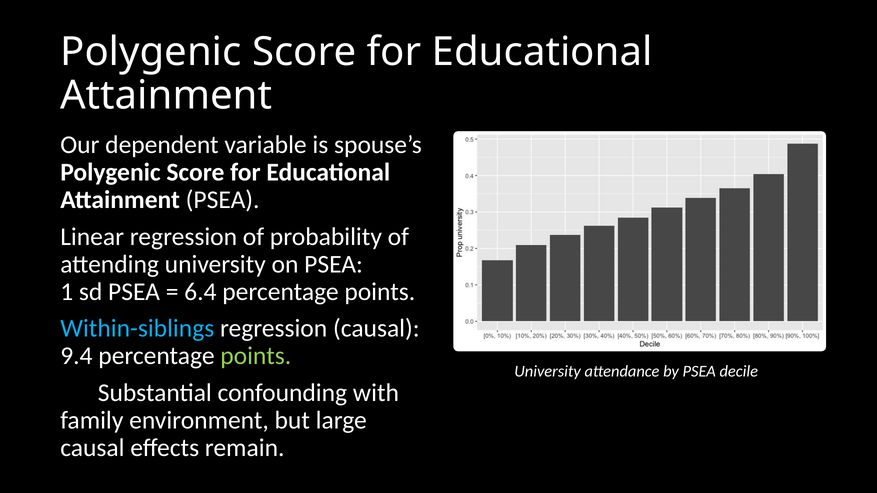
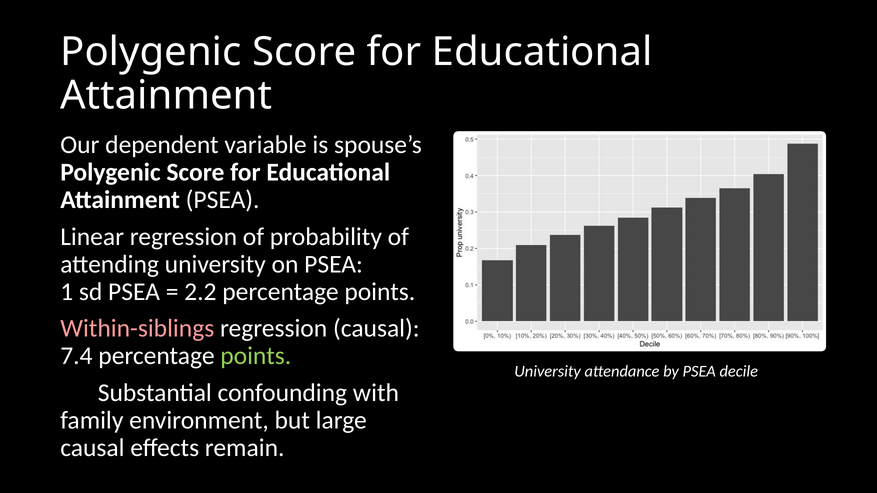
6.4: 6.4 -> 2.2 (200, 292)
Within-siblings colour: light blue -> pink (137, 329)
9.4: 9.4 -> 7.4 (76, 356)
